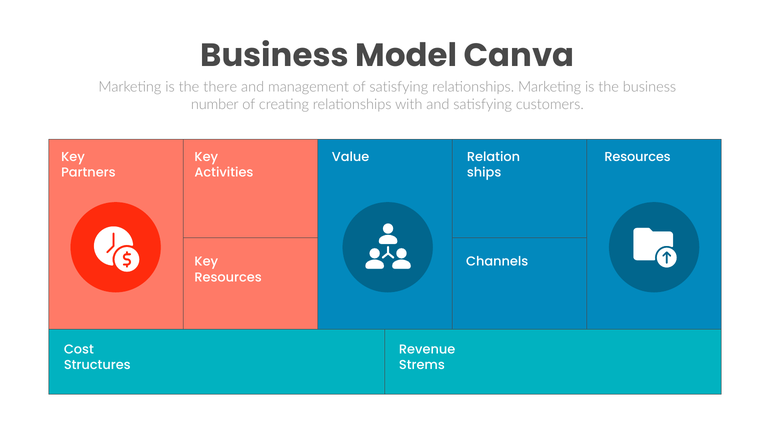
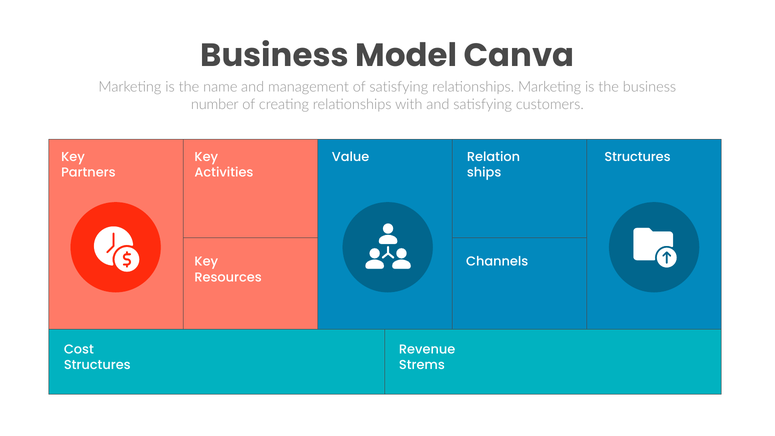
there: there -> name (220, 87)
Resources: Resources -> Structures (637, 157)
